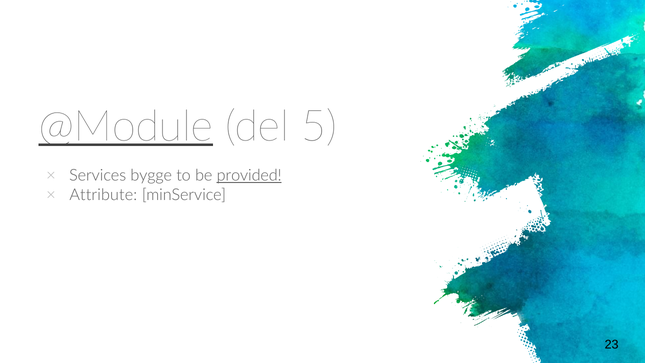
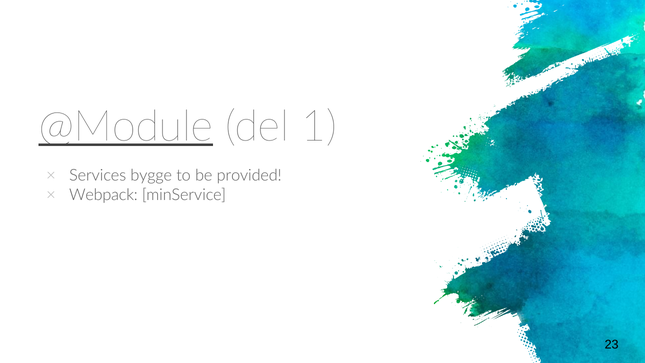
5: 5 -> 1 (319, 126)
provided underline: present -> none (249, 176)
Attribute: Attribute -> Webpack (103, 195)
